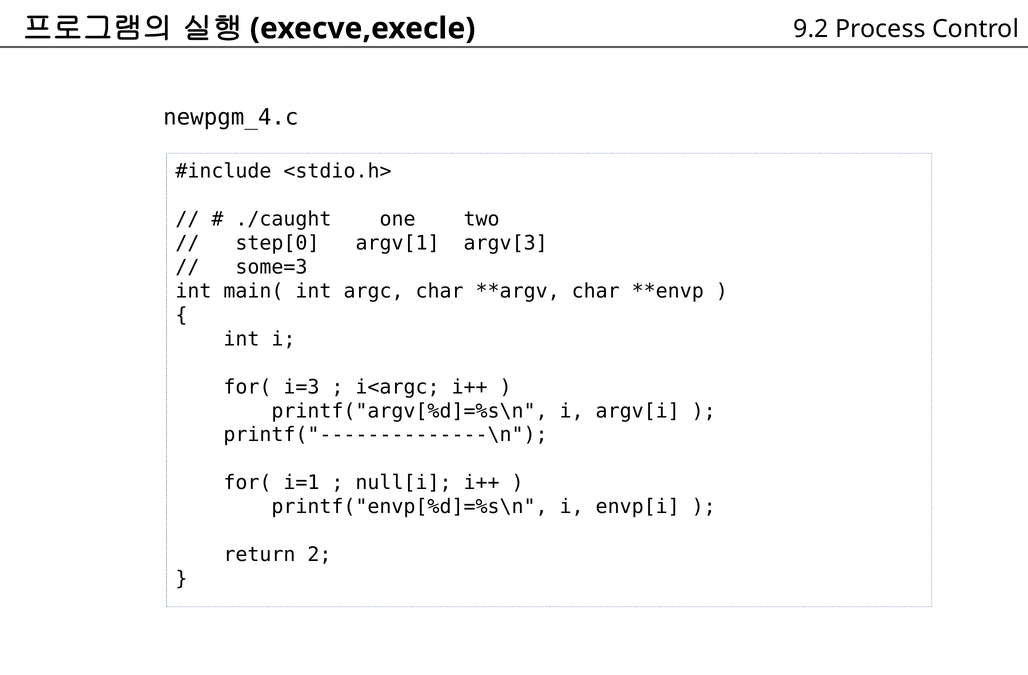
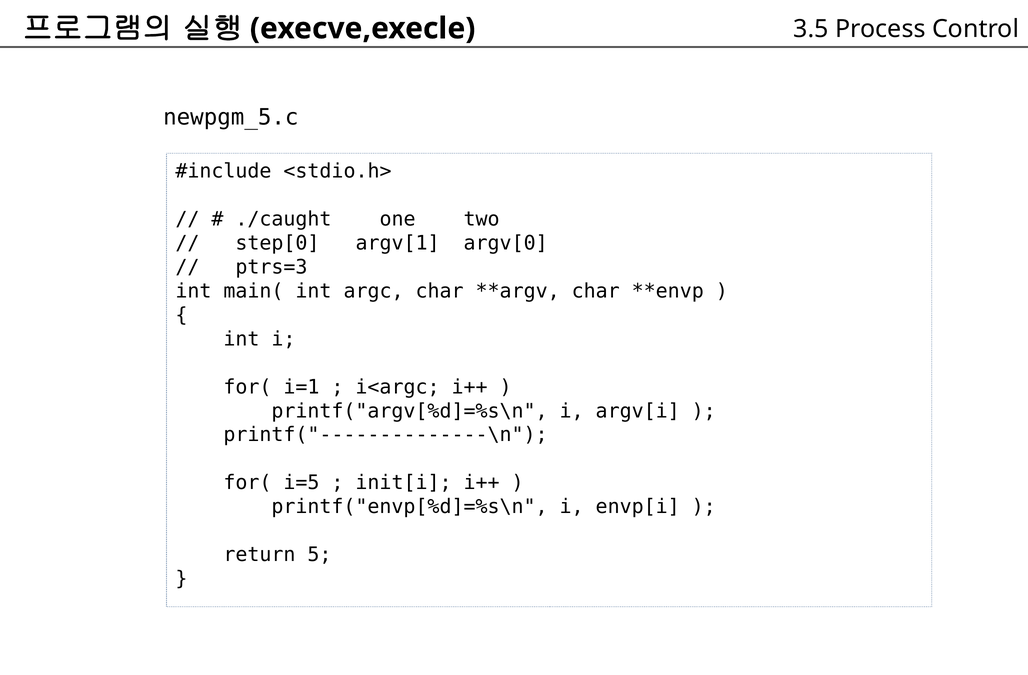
9.2: 9.2 -> 3.5 (811, 29)
newpgm_4.c: newpgm_4.c -> newpgm_5.c (231, 117)
argv[3: argv[3 -> argv[0 (506, 243)
some=3: some=3 -> ptrs=3 (271, 267)
i=3: i=3 -> i=1 (301, 387)
i=1: i=1 -> i=5 (301, 483)
null[i: null[i -> init[i (404, 483)
2: 2 -> 5 (319, 555)
